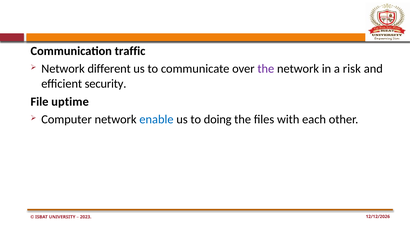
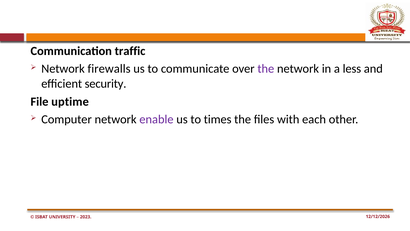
different: different -> firewalls (109, 69)
risk: risk -> less (352, 69)
enable colour: blue -> purple (156, 119)
doing: doing -> times (218, 119)
